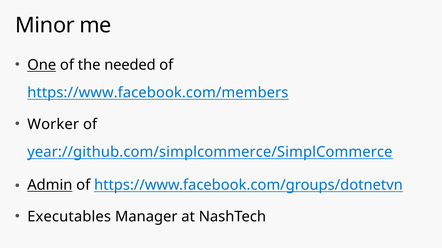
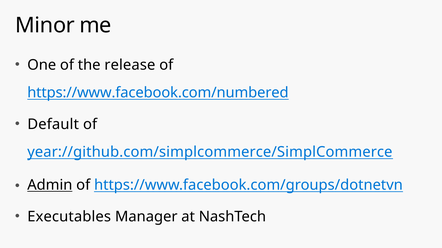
One underline: present -> none (42, 65)
needed: needed -> release (130, 65)
https://www.facebook.com/members: https://www.facebook.com/members -> https://www.facebook.com/numbered (158, 93)
Worker: Worker -> Default (53, 125)
